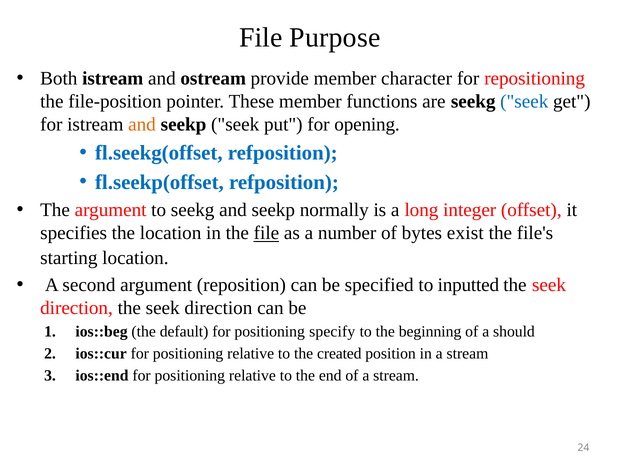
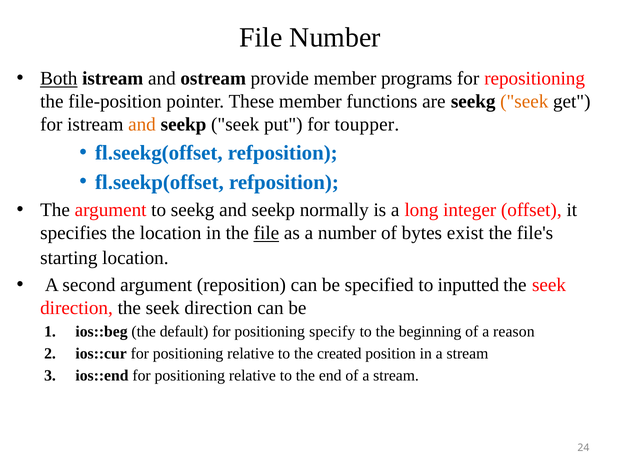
File Purpose: Purpose -> Number (335, 37)
Both underline: none -> present (59, 79)
character: character -> programs (417, 79)
seek colour: blue -> orange (524, 102)
opening: opening -> toupper (367, 125)
should: should -> reason (514, 332)
